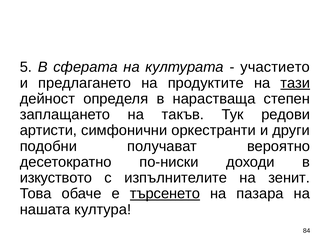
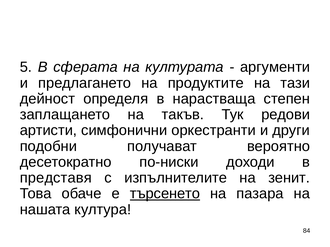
участието: участието -> аргументи (275, 67)
тази underline: present -> none (295, 83)
изкуството: изкуството -> представя (56, 178)
